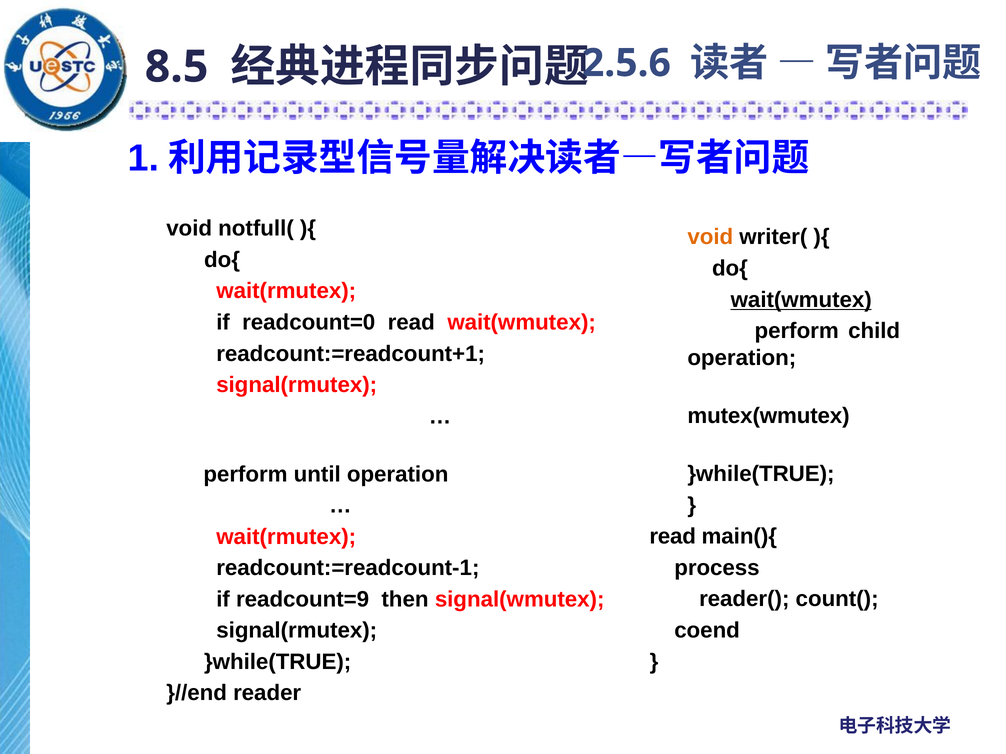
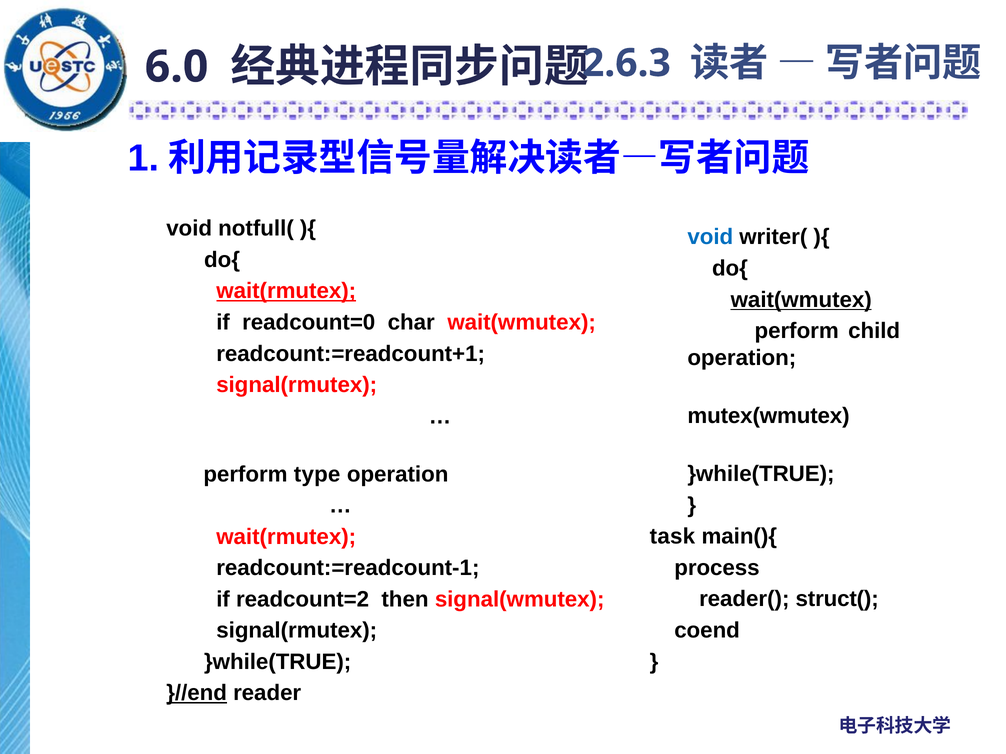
2.5.6: 2.5.6 -> 2.6.3 (626, 63)
8.5: 8.5 -> 6.0 (177, 67)
void colour: orange -> blue (710, 237)
wait(rmutex underline: none -> present (286, 291)
readcount=0 read: read -> char (411, 323)
until: until -> type (317, 475)
read: read -> task (672, 537)
count(: count( -> struct( (837, 600)
readcount=9: readcount=9 -> readcount=2 (303, 600)
}//end underline: none -> present (197, 694)
